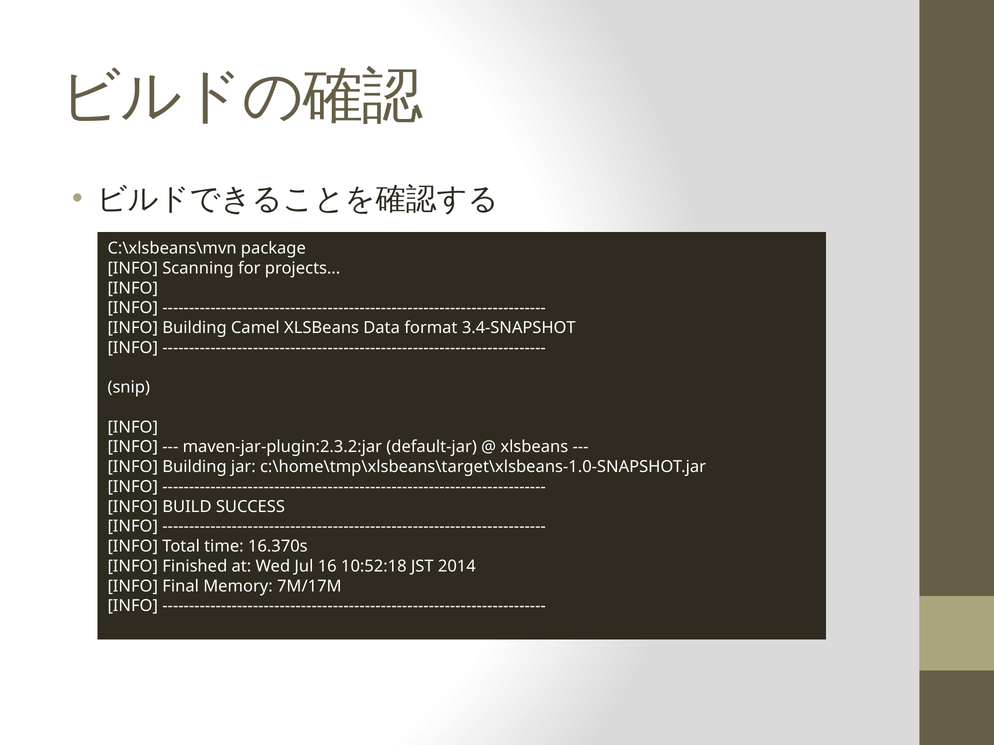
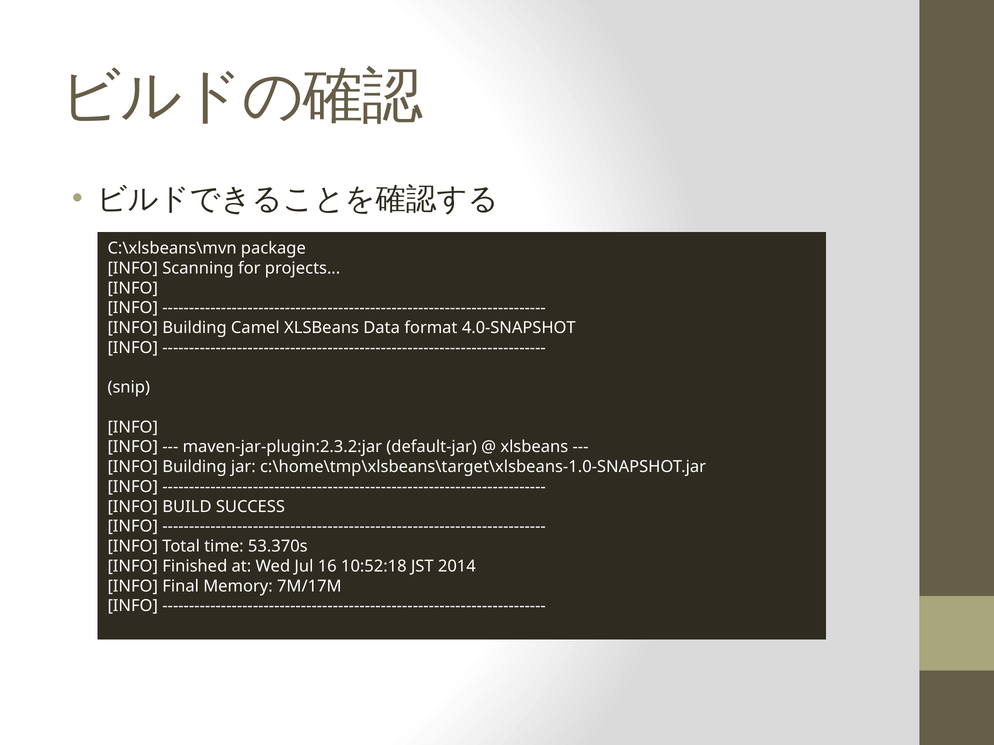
3.4-SNAPSHOT: 3.4-SNAPSHOT -> 4.0-SNAPSHOT (519, 328)
16.370s: 16.370s -> 53.370s (278, 547)
